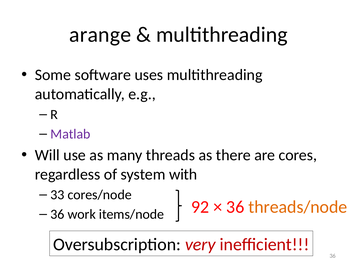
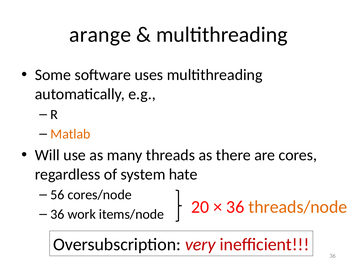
Matlab colour: purple -> orange (70, 134)
with: with -> hate (183, 174)
33: 33 -> 56 (57, 195)
92: 92 -> 20 (200, 207)
